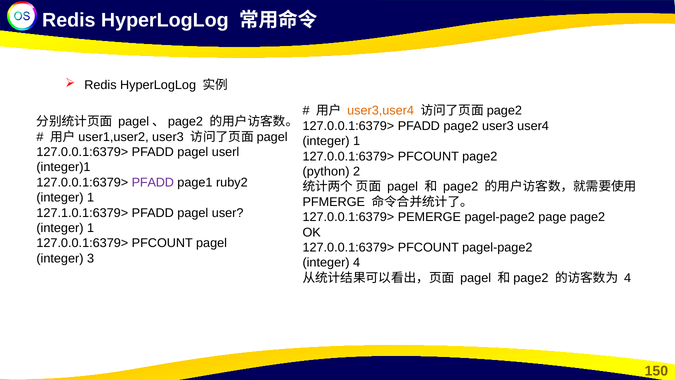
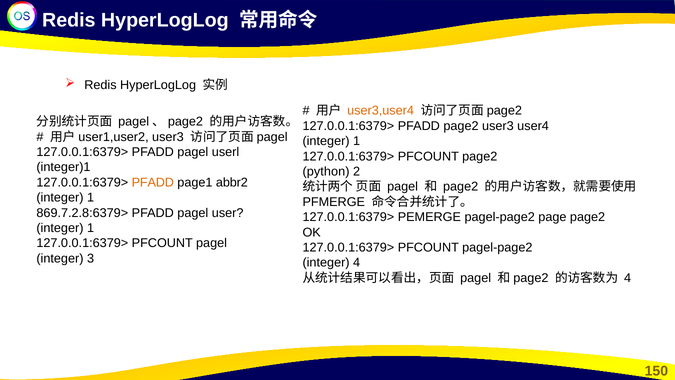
PFADD colour: purple -> orange (153, 182)
ruby2: ruby2 -> abbr2 (232, 182)
127.1.0.1:6379>: 127.1.0.1:6379> -> 869.7.2.8:6379> (82, 213)
